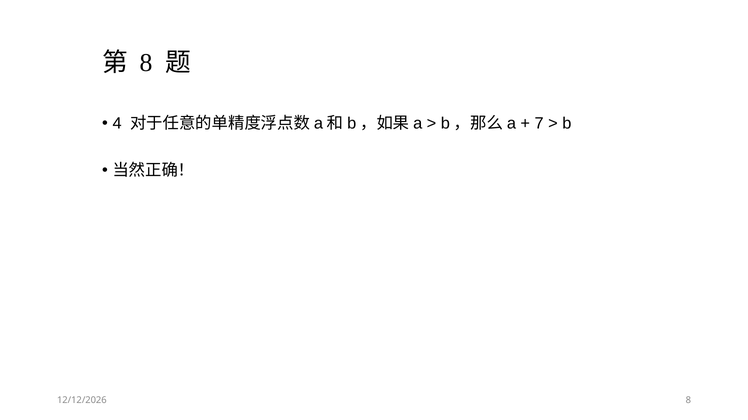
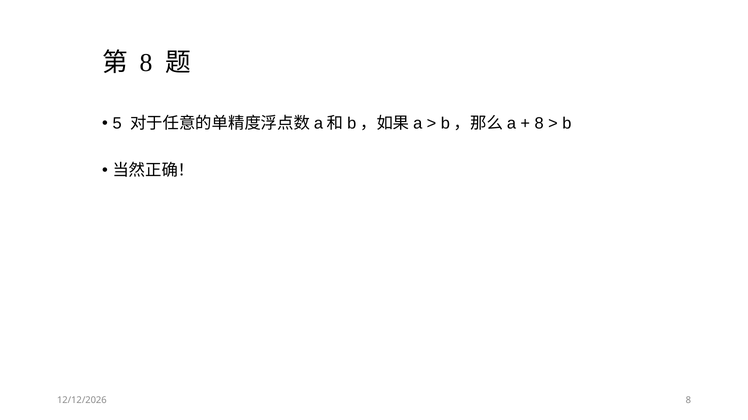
4: 4 -> 5 (117, 124)
7: 7 -> 8 (539, 124)
